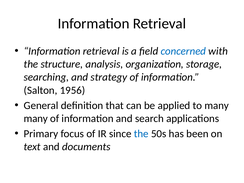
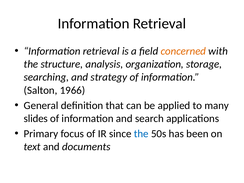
concerned colour: blue -> orange (183, 51)
1956: 1956 -> 1966 (72, 90)
many: many -> slides (36, 118)
